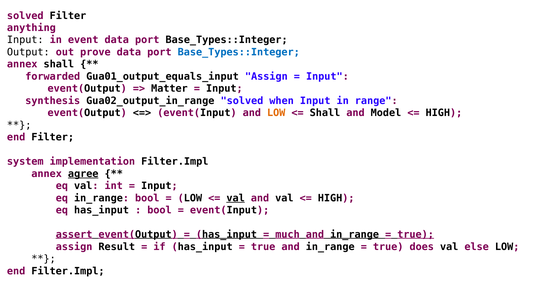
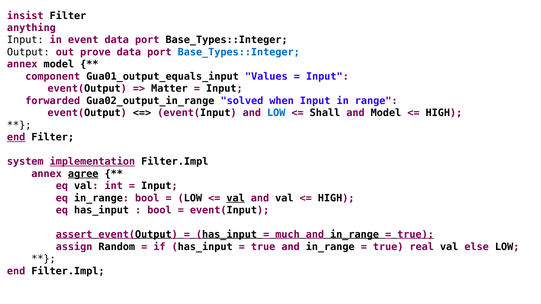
solved: solved -> insist (25, 16)
annex shall: shall -> model (59, 64)
forwarded: forwarded -> component (53, 77)
Gua01_output_equals_input Assign: Assign -> Values (266, 77)
synthesis: synthesis -> forwarded (53, 101)
LOW colour: orange -> blue (276, 113)
end underline: none -> present (16, 137)
implementation underline: none -> present (92, 162)
Result: Result -> Random (117, 247)
does: does -> real (422, 247)
